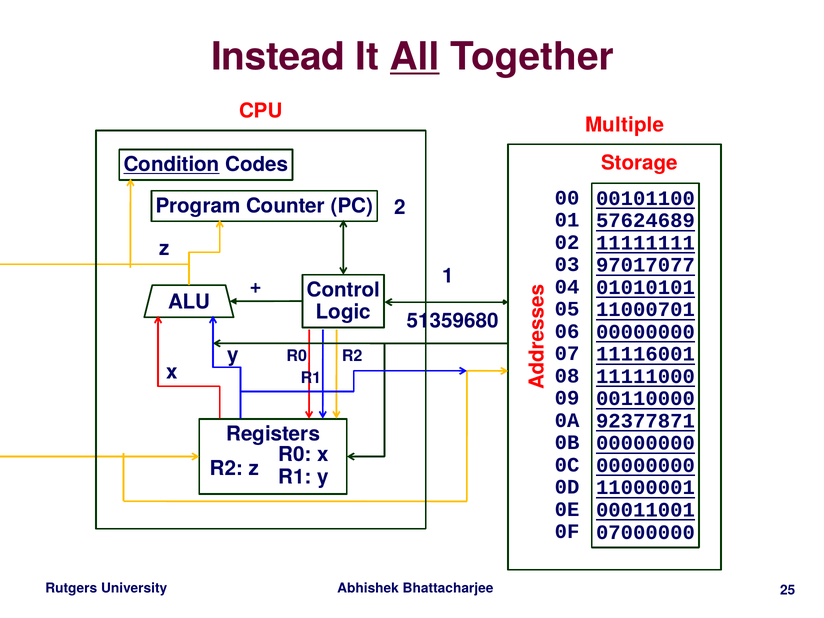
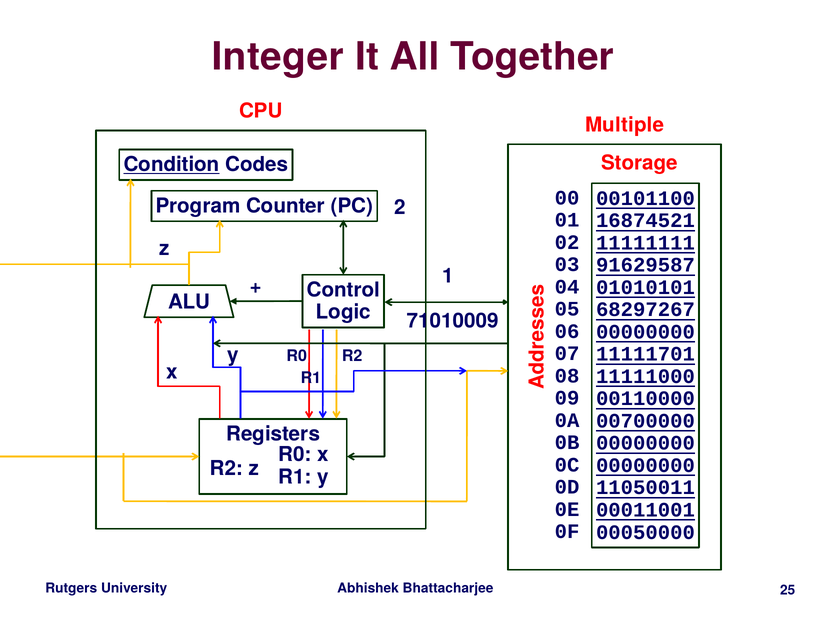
Instead: Instead -> Integer (278, 57)
All underline: present -> none (415, 57)
57624689: 57624689 -> 16874521 (645, 221)
97017077: 97017077 -> 91629587 (645, 265)
11000701: 11000701 -> 68297267 (645, 310)
51359680: 51359680 -> 71010009 (453, 321)
11116001: 11116001 -> 11111701 (645, 354)
92377871: 92377871 -> 00700000 (645, 421)
11000001: 11000001 -> 11050011 (645, 488)
07000000: 07000000 -> 00050000 (645, 532)
